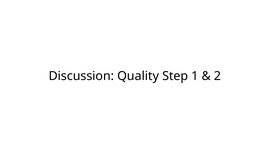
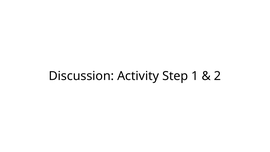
Quality: Quality -> Activity (138, 76)
